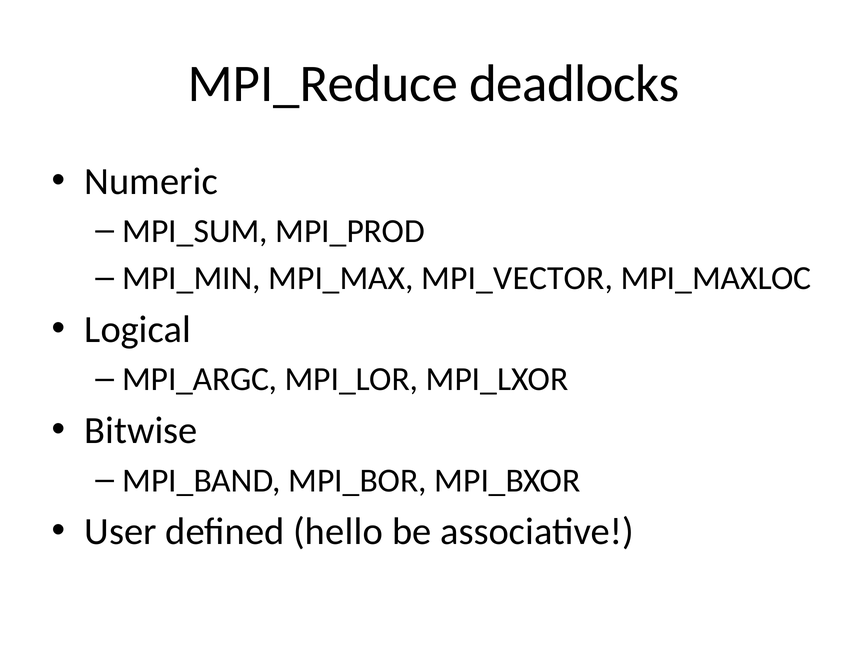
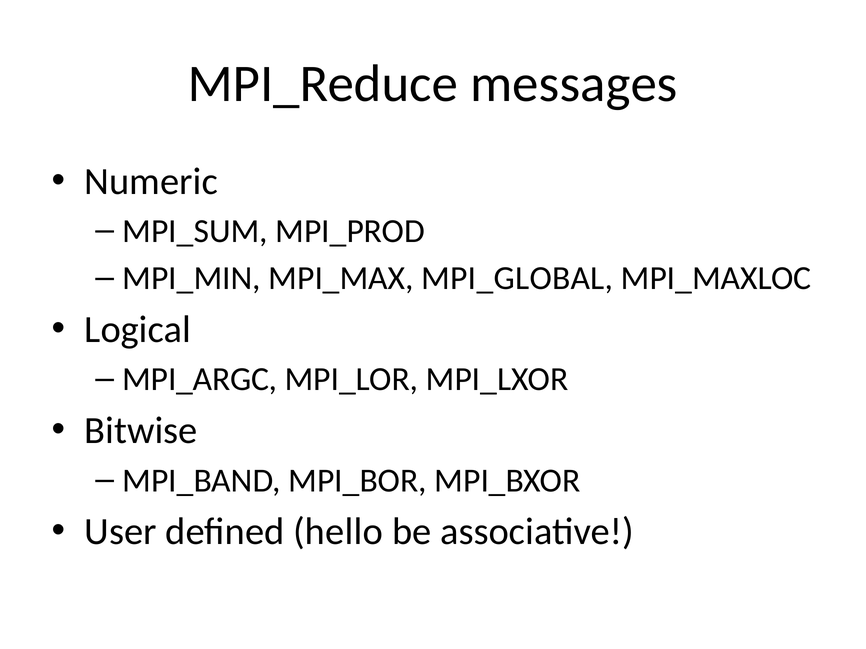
deadlocks: deadlocks -> messages (574, 84)
MPI_VECTOR: MPI_VECTOR -> MPI_GLOBAL (517, 279)
